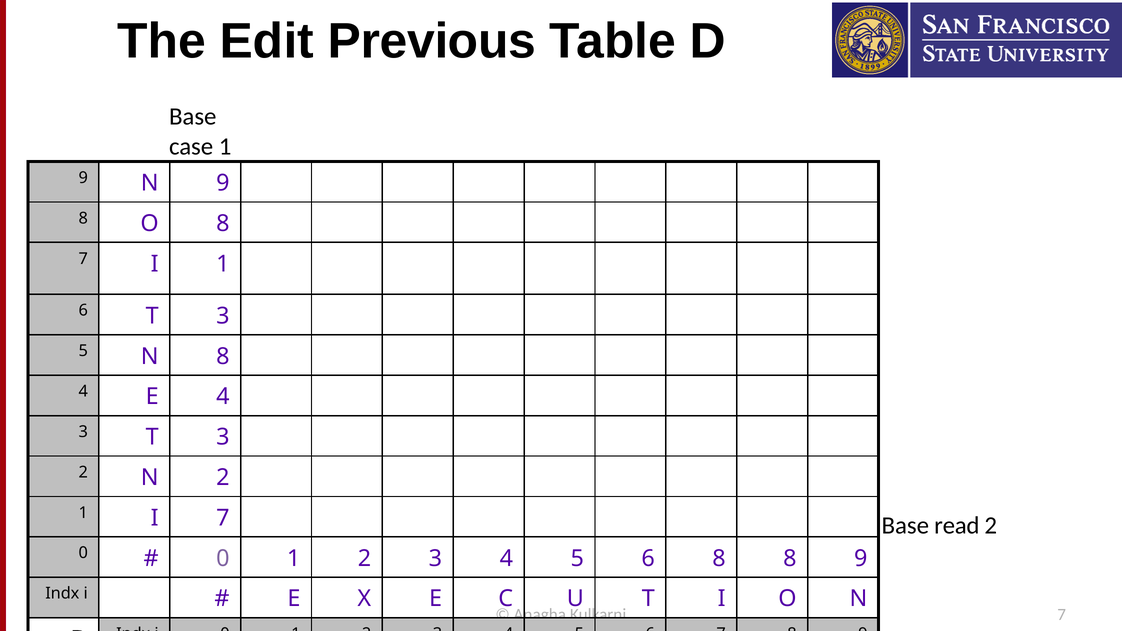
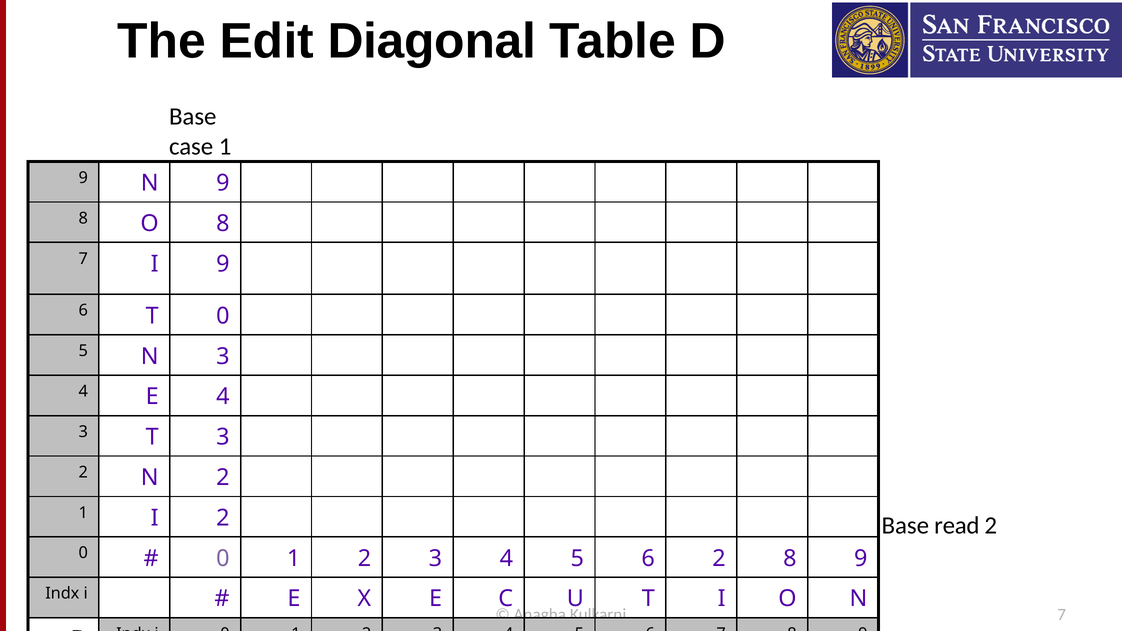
Previous: Previous -> Diagonal (432, 41)
I 1: 1 -> 9 (223, 264)
6 T 3: 3 -> 0 (223, 316)
N 8: 8 -> 3 (223, 356)
I 7: 7 -> 2 (223, 518)
6 8: 8 -> 2 (719, 559)
